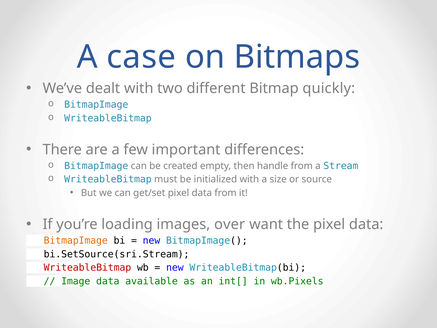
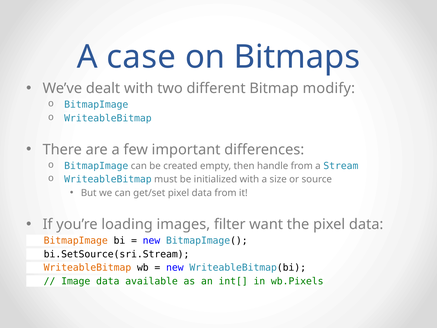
quickly: quickly -> modify (329, 88)
over: over -> filter (230, 224)
WriteableBitmap colour: red -> orange (87, 268)
